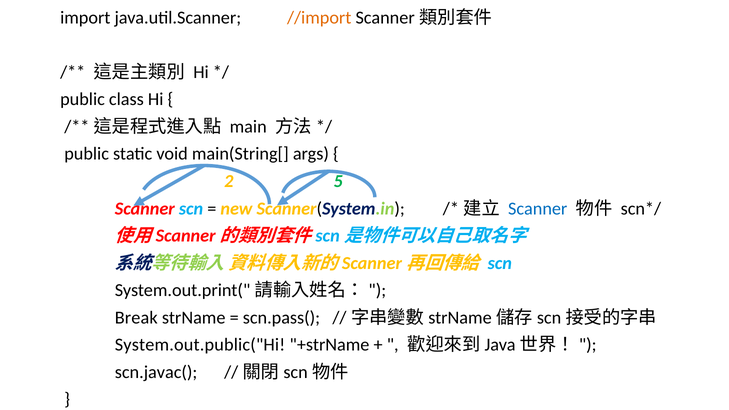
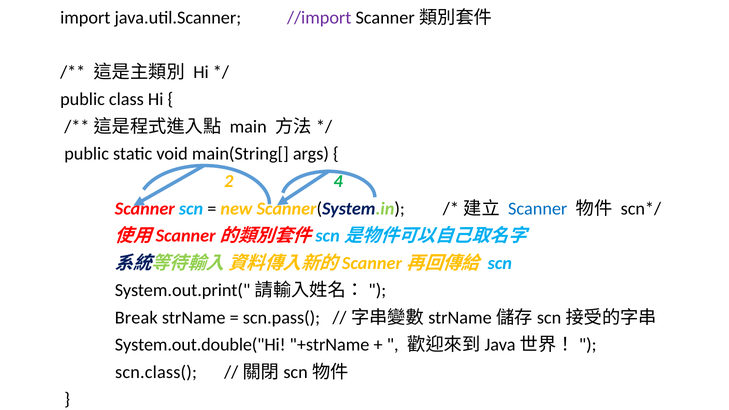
//import colour: orange -> purple (319, 18)
5: 5 -> 4 (338, 181)
System.out.public("Hi: System.out.public("Hi -> System.out.double("Hi (200, 345)
scn.javac(: scn.javac( -> scn.class( (156, 372)
